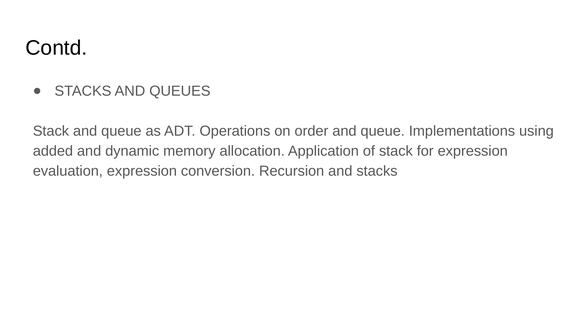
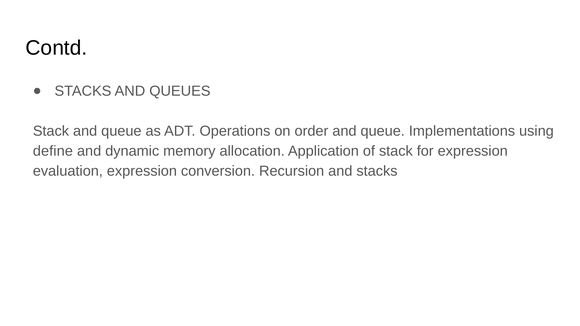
added: added -> define (53, 151)
